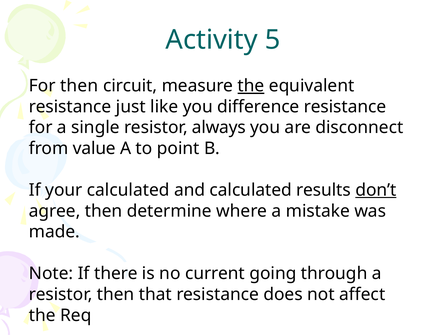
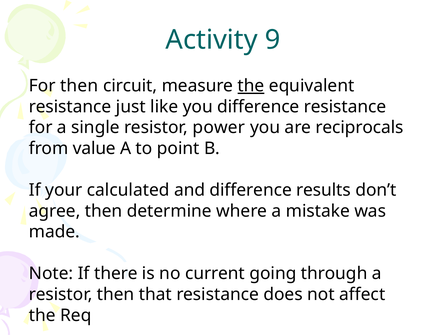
5: 5 -> 9 (273, 40)
always: always -> power (219, 128)
disconnect: disconnect -> reciprocals (359, 128)
and calculated: calculated -> difference (251, 190)
don’t underline: present -> none (376, 190)
